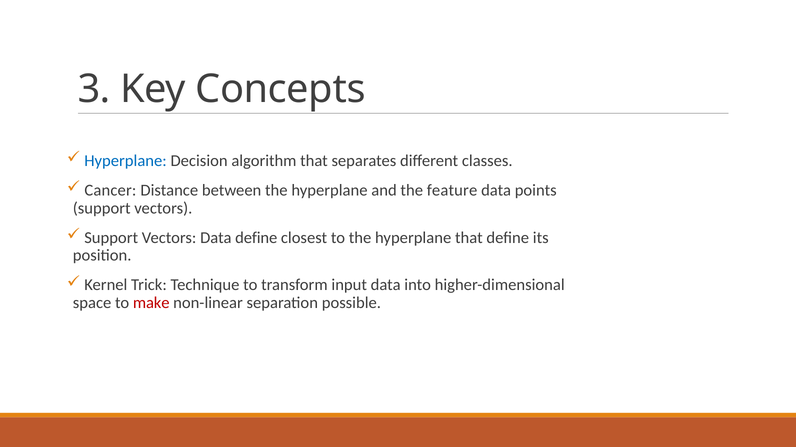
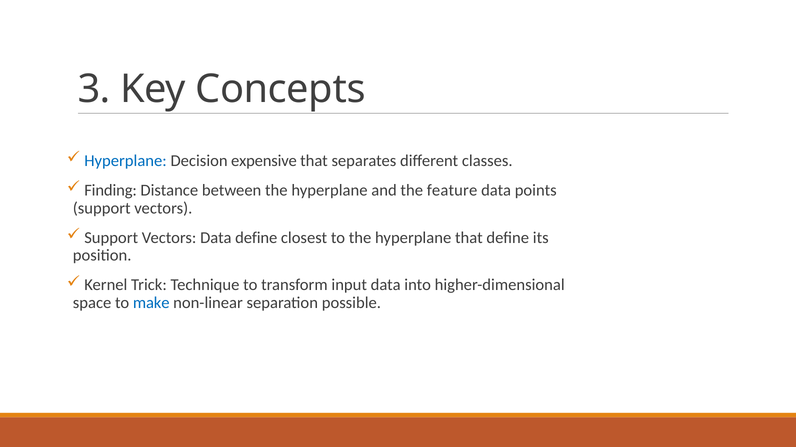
algorithm: algorithm -> expensive (264, 161)
Cancer: Cancer -> Finding (111, 191)
make colour: red -> blue (151, 303)
